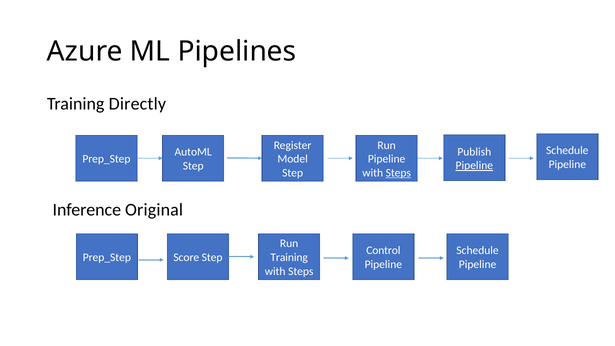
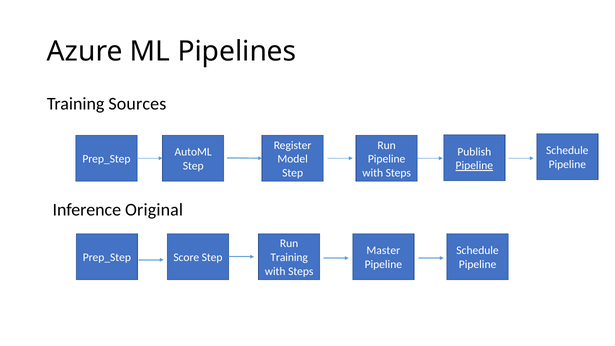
Directly: Directly -> Sources (137, 104)
Steps underline: present -> none (398, 173)
Control: Control -> Master (383, 251)
